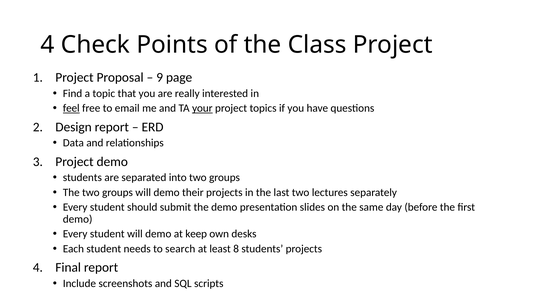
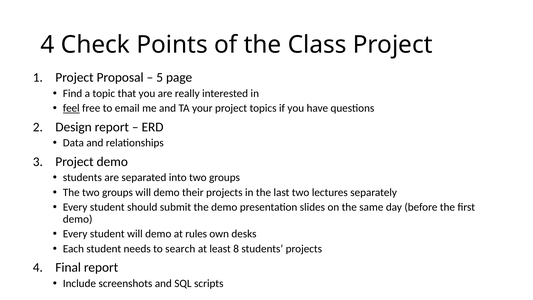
9: 9 -> 5 (160, 77)
your underline: present -> none (202, 108)
keep: keep -> rules (196, 234)
